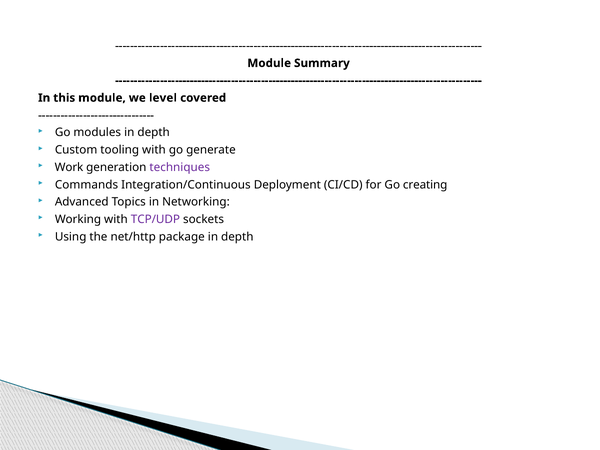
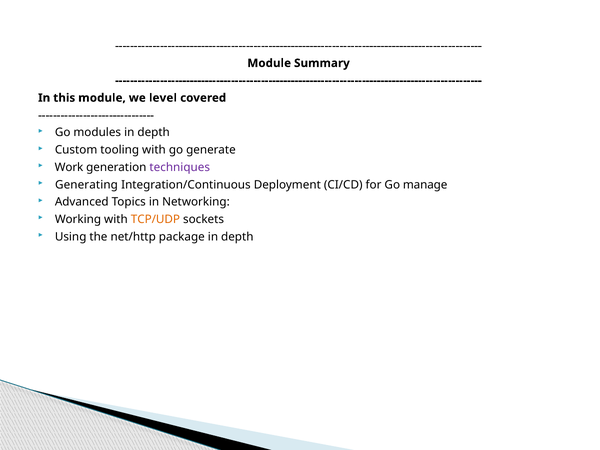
Commands: Commands -> Generating (86, 185)
creating: creating -> manage (425, 185)
TCP/UDP colour: purple -> orange (155, 219)
